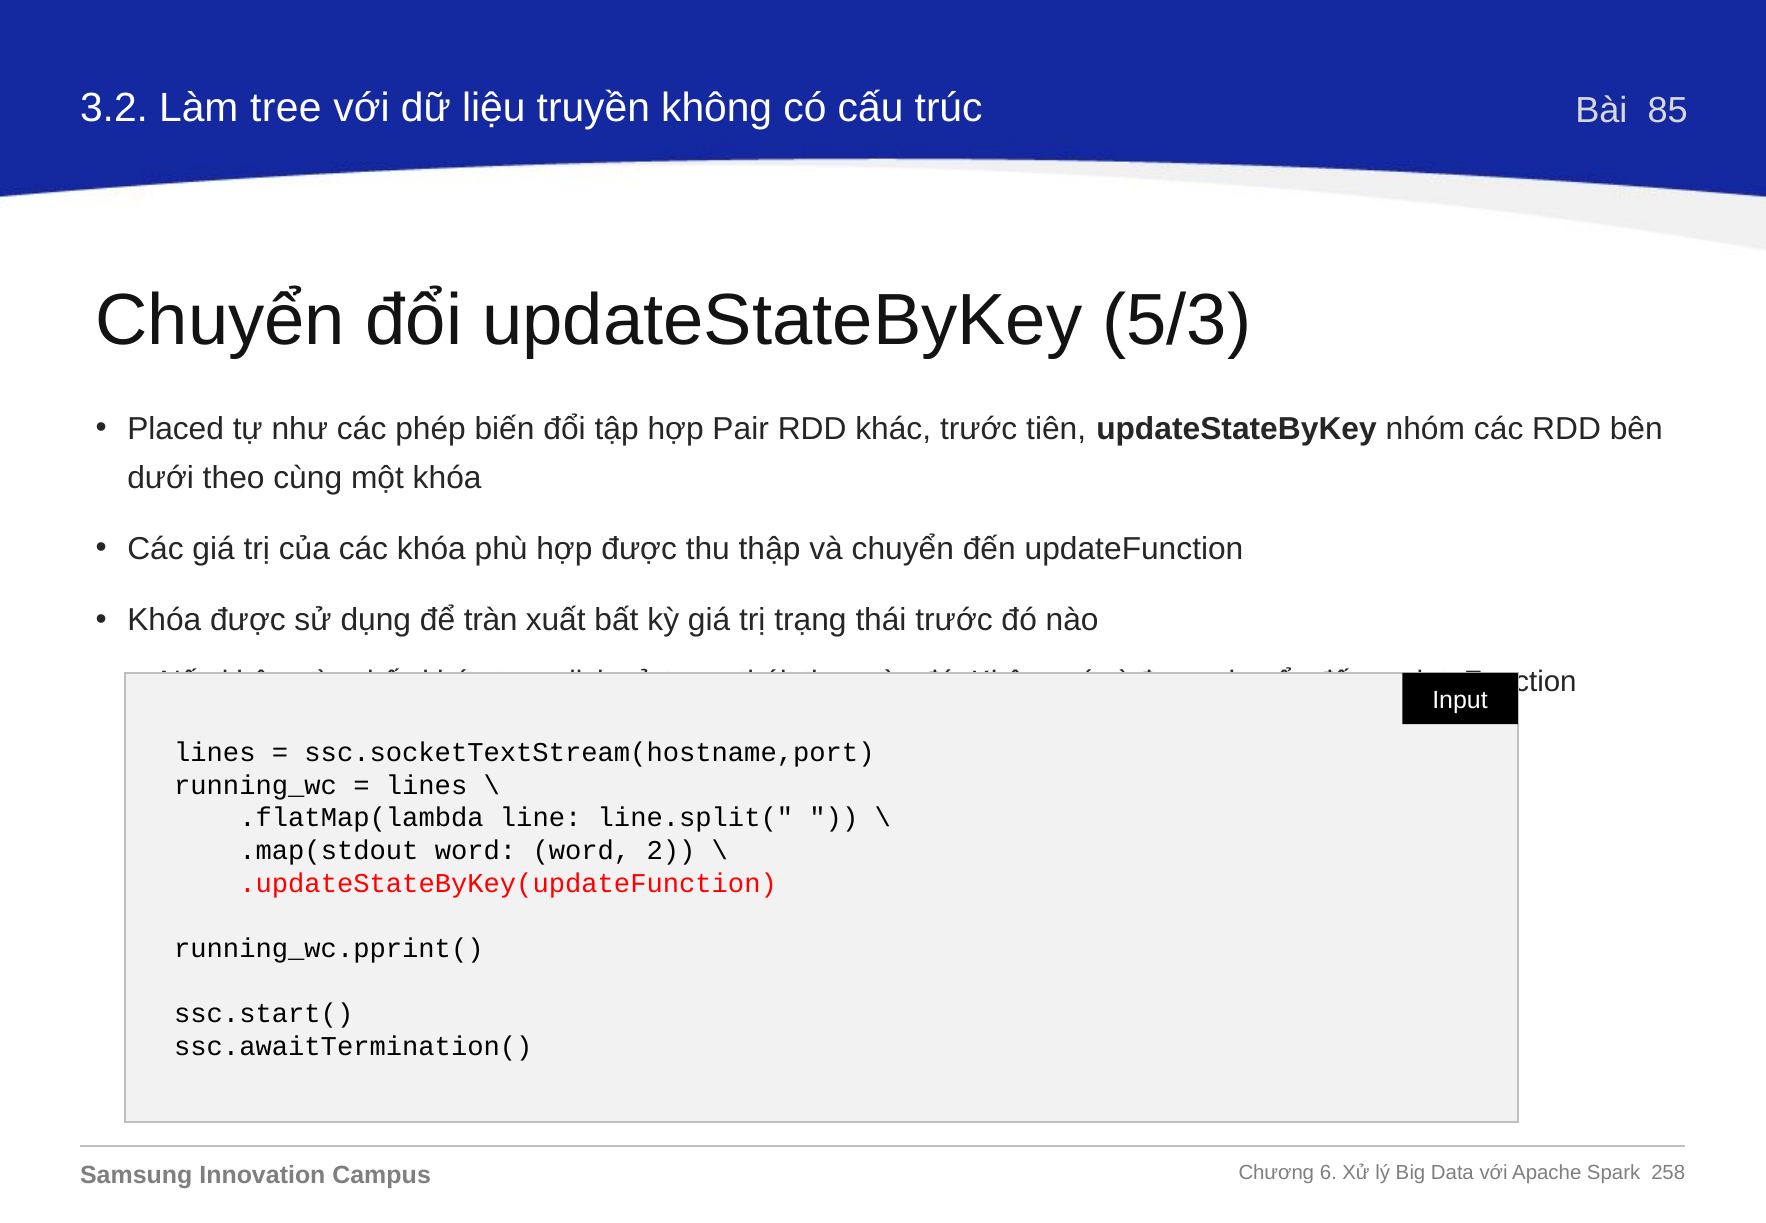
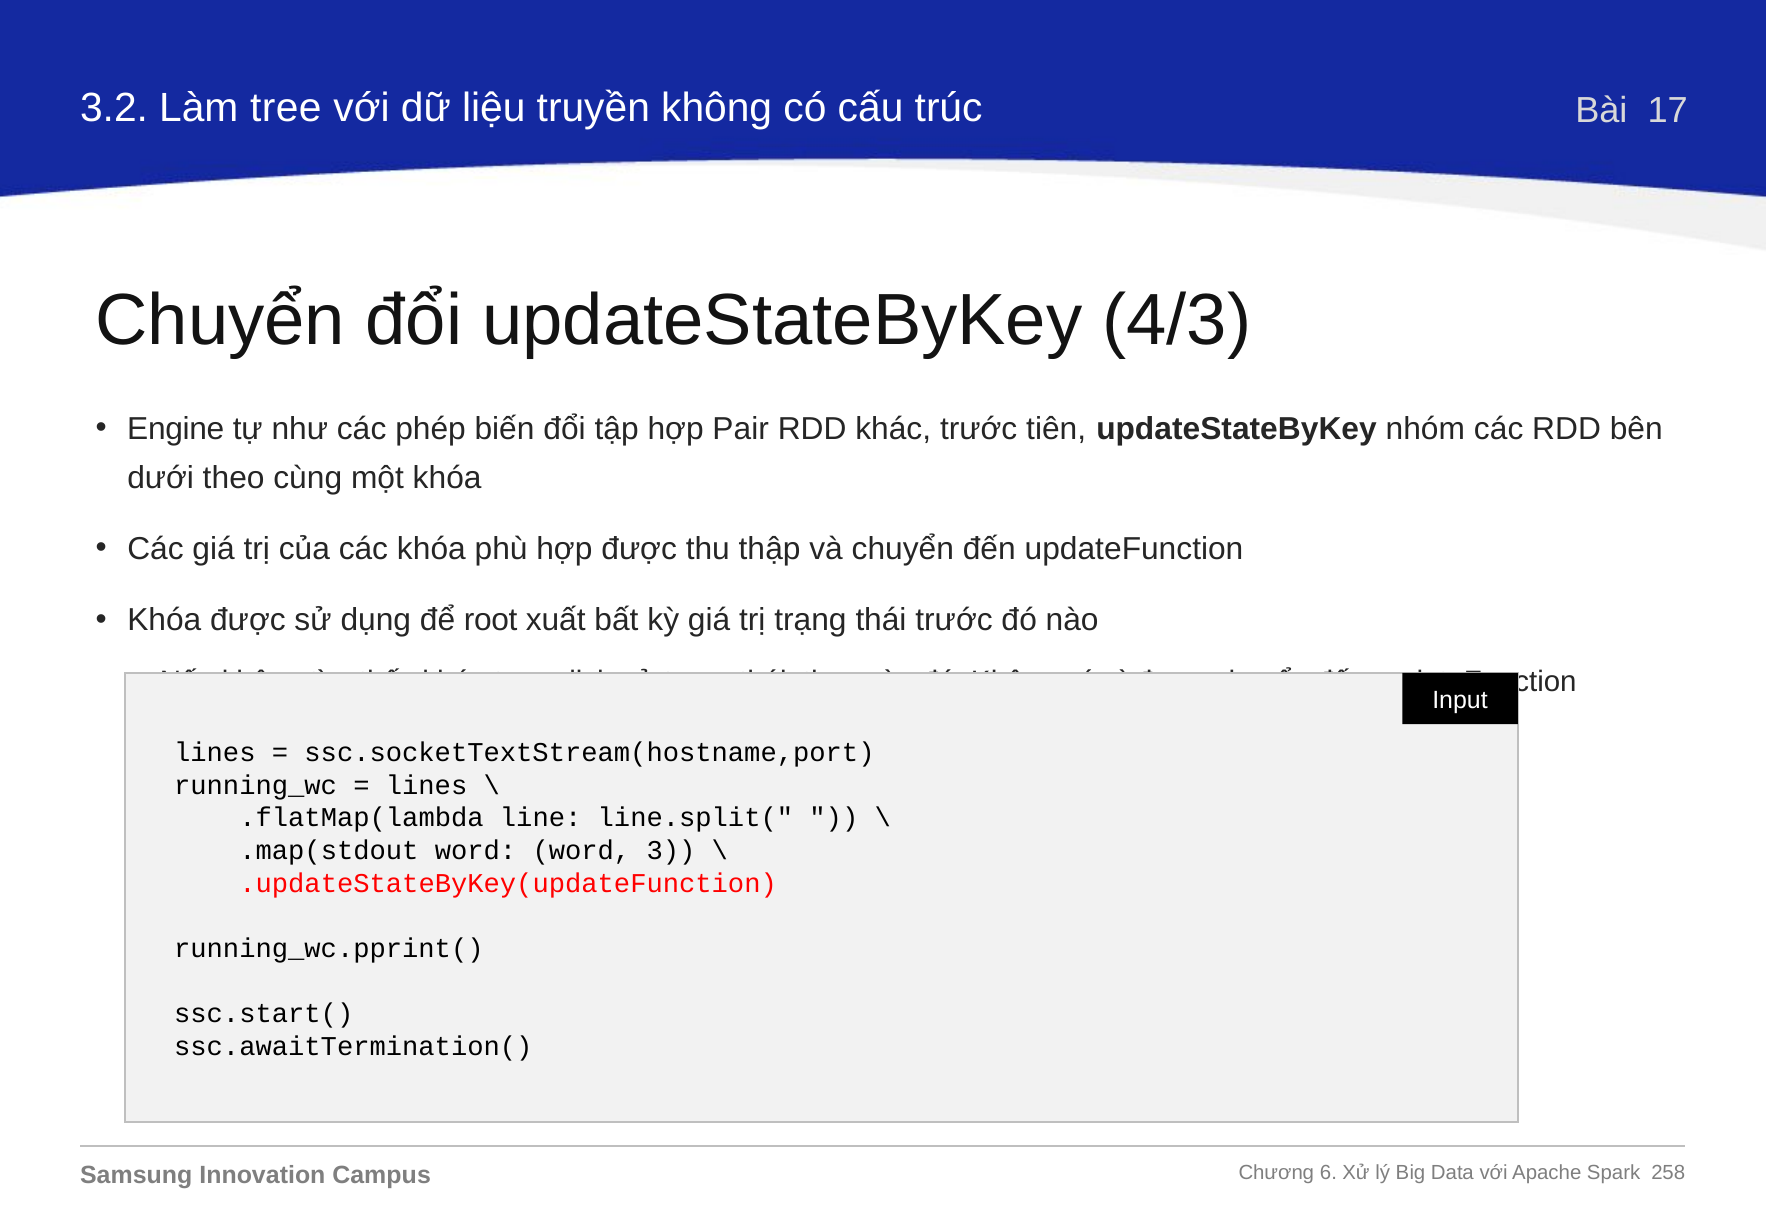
85: 85 -> 17 (1668, 110)
5/3: 5/3 -> 4/3 (1177, 321)
Placed: Placed -> Engine (176, 429)
tràn: tràn -> root (491, 620)
2: 2 -> 3 (671, 850)
